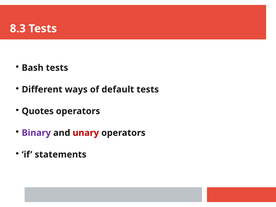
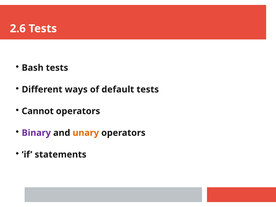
8.3: 8.3 -> 2.6 (18, 29)
Quotes: Quotes -> Cannot (38, 111)
unary colour: red -> orange (86, 133)
